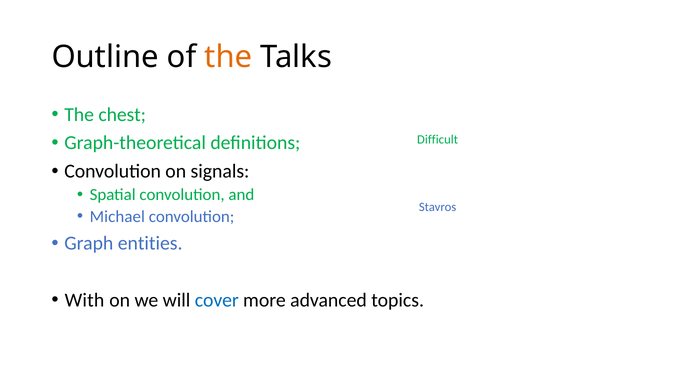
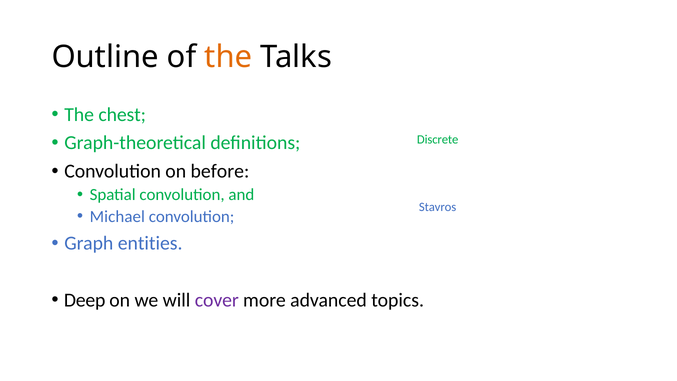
Difficult: Difficult -> Discrete (438, 140)
signals: signals -> before (220, 171)
With: With -> Deep (85, 300)
cover colour: blue -> purple (217, 300)
